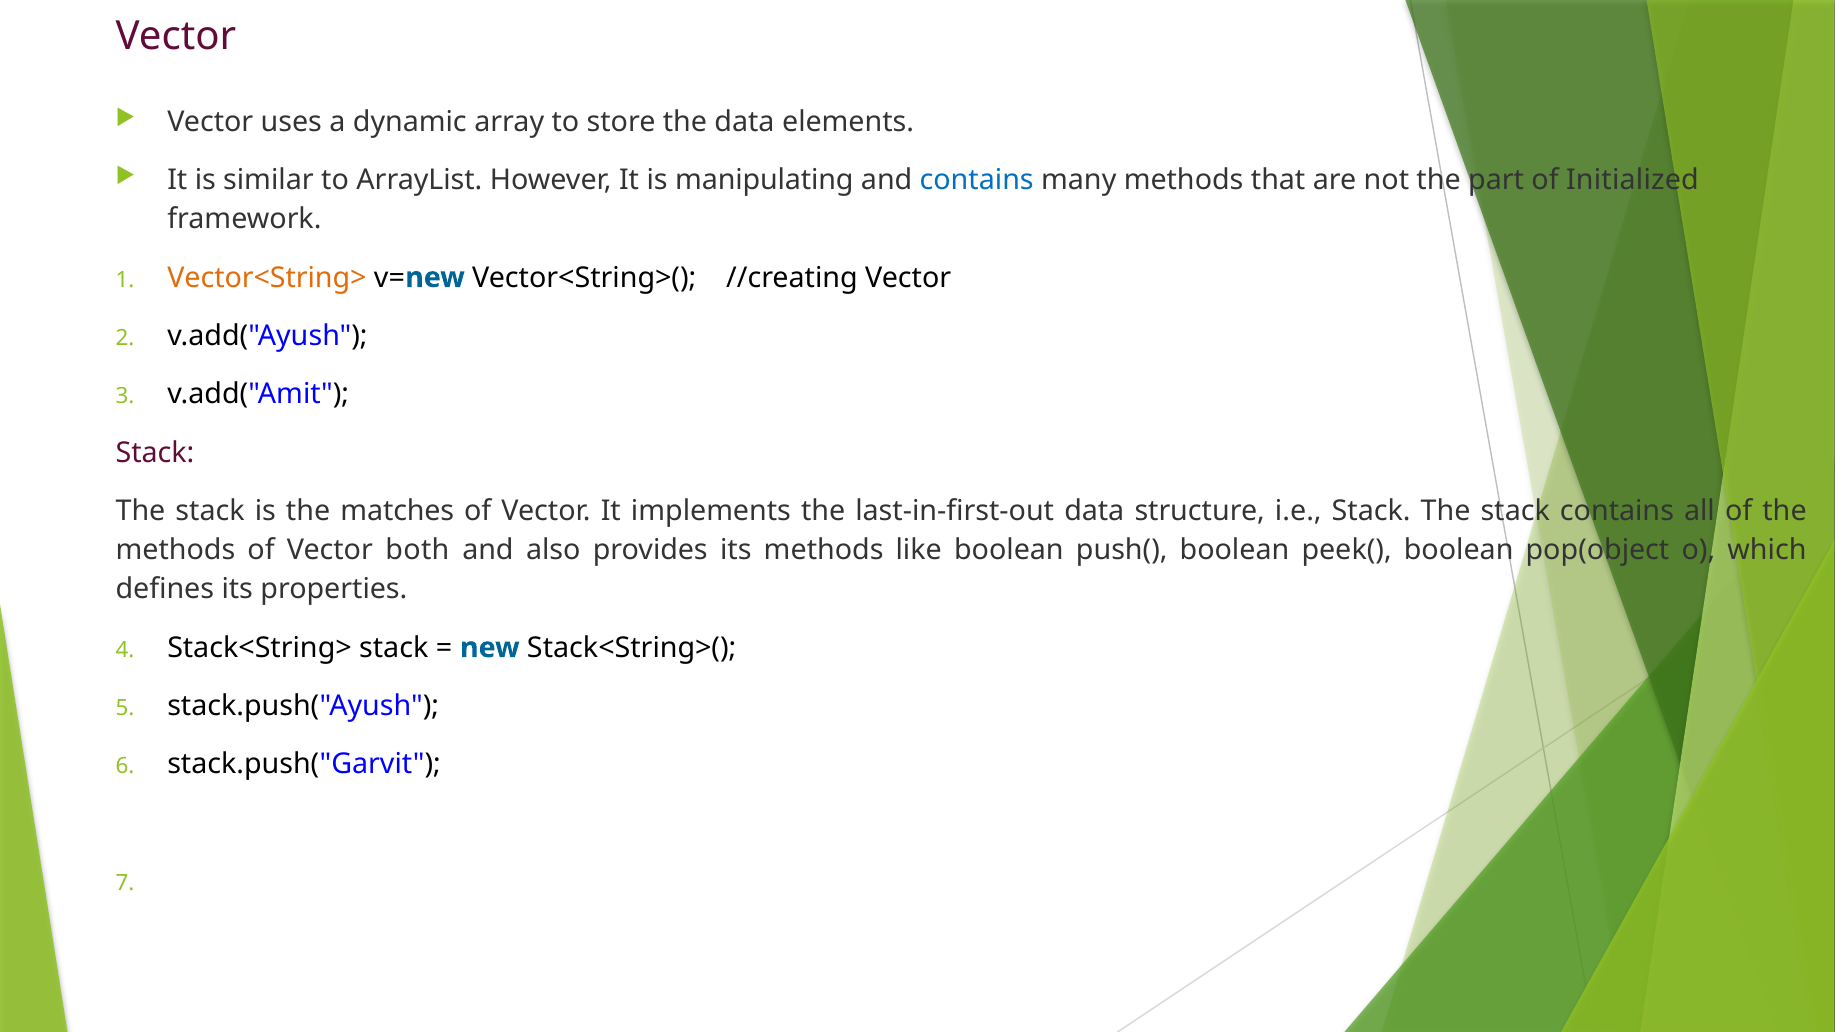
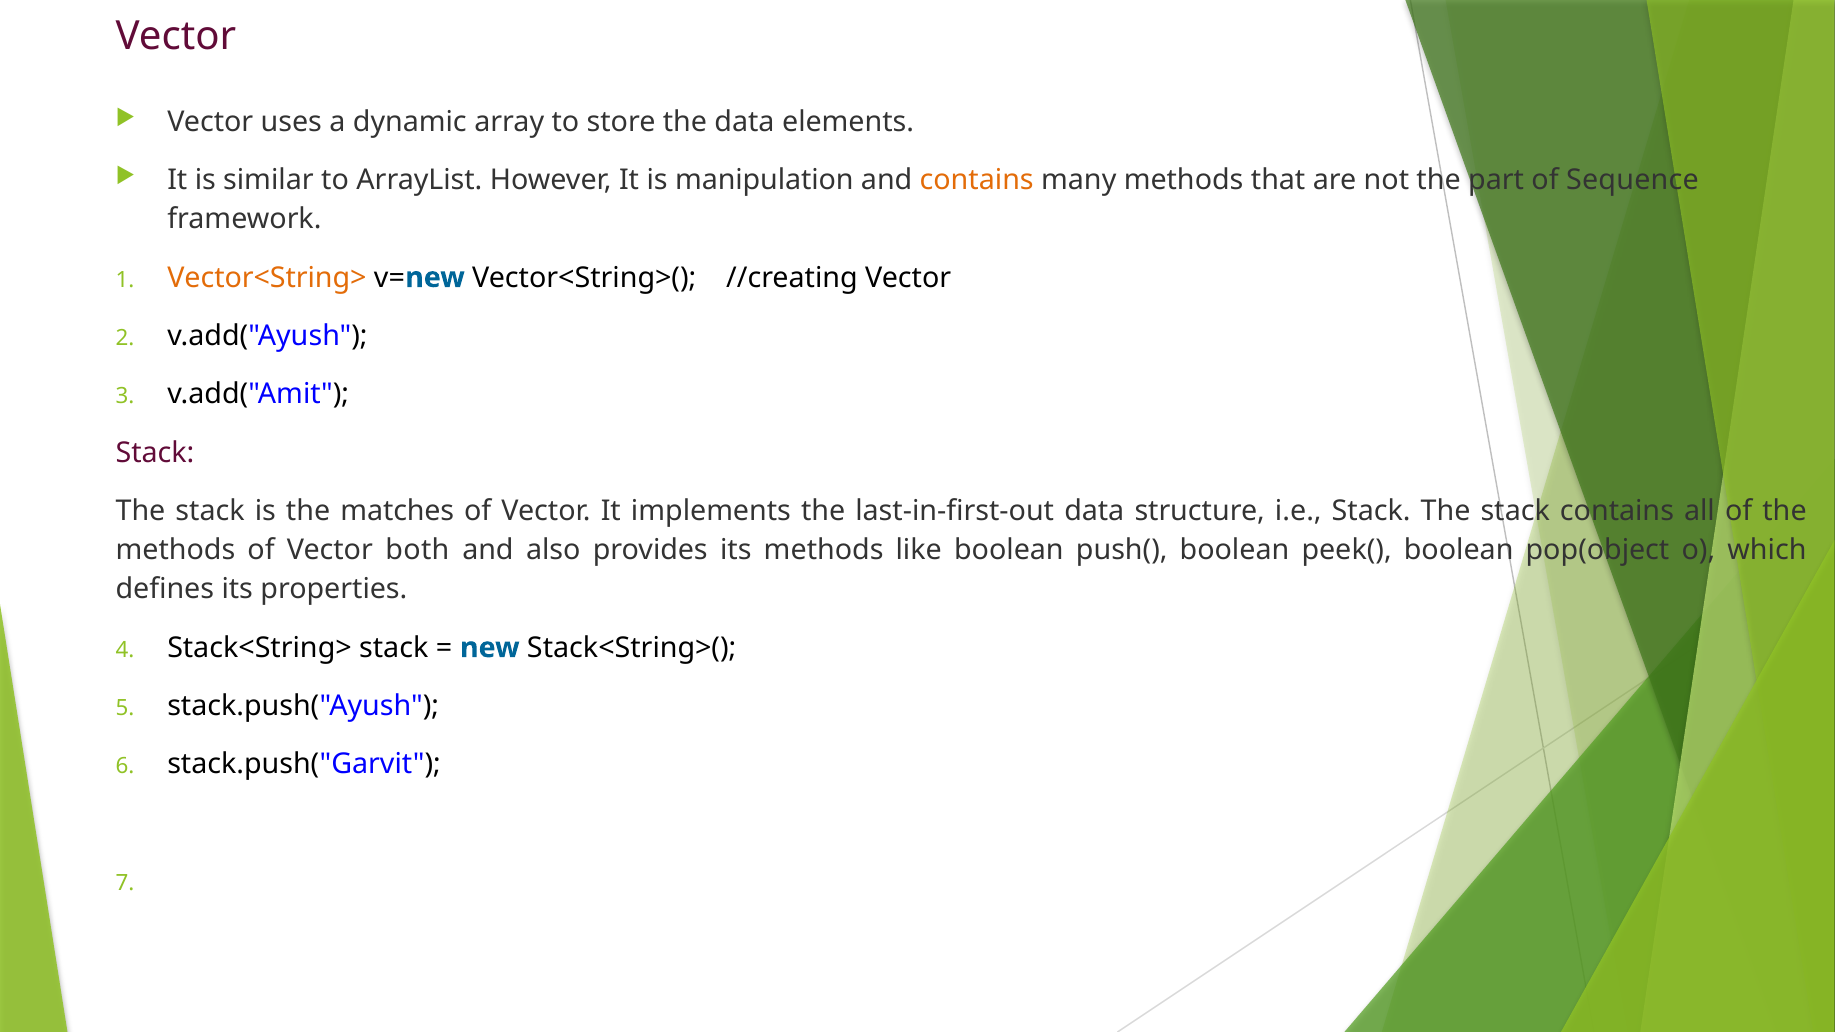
manipulating: manipulating -> manipulation (764, 180)
contains colour: blue -> orange (977, 180)
Initialized: Initialized -> Sequence (1632, 180)
